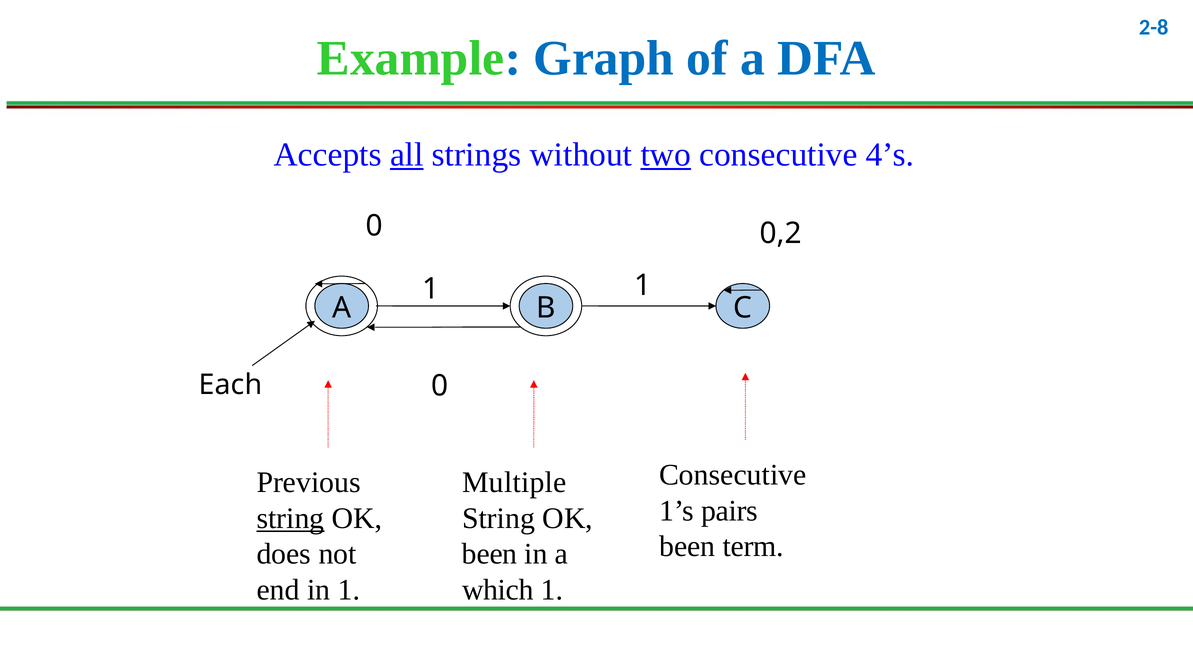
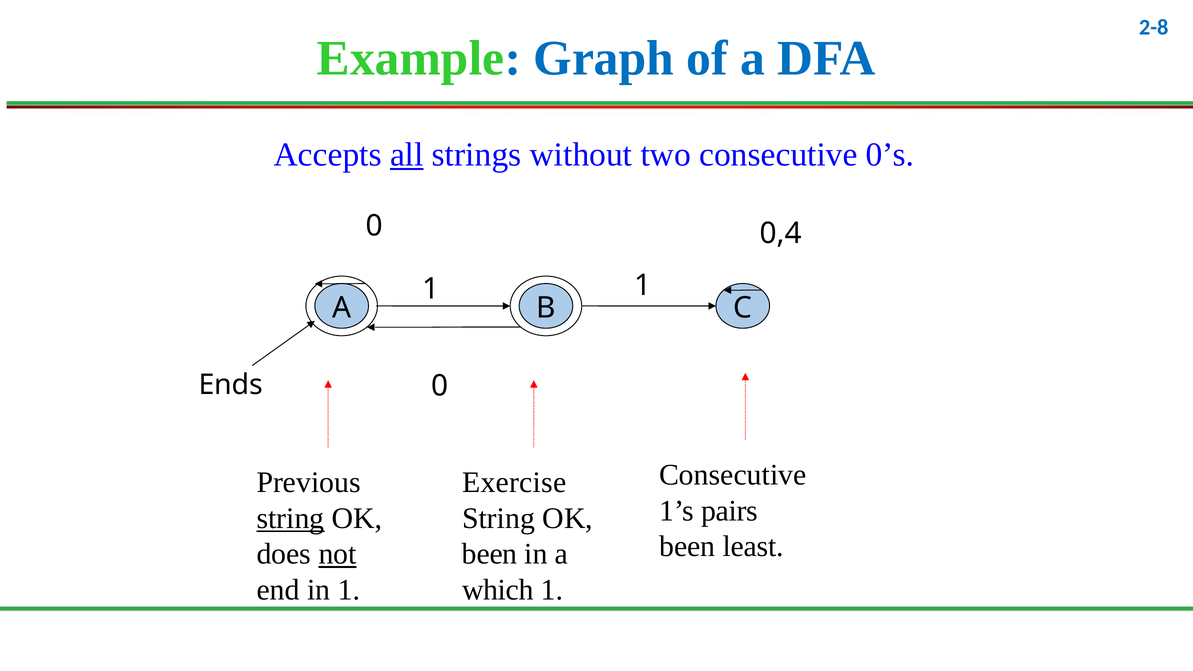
two underline: present -> none (666, 155)
4’s: 4’s -> 0’s (890, 155)
0,2: 0,2 -> 0,4 (781, 233)
Each: Each -> Ends (231, 385)
Multiple: Multiple -> Exercise (514, 483)
term: term -> least (753, 547)
not underline: none -> present (338, 554)
